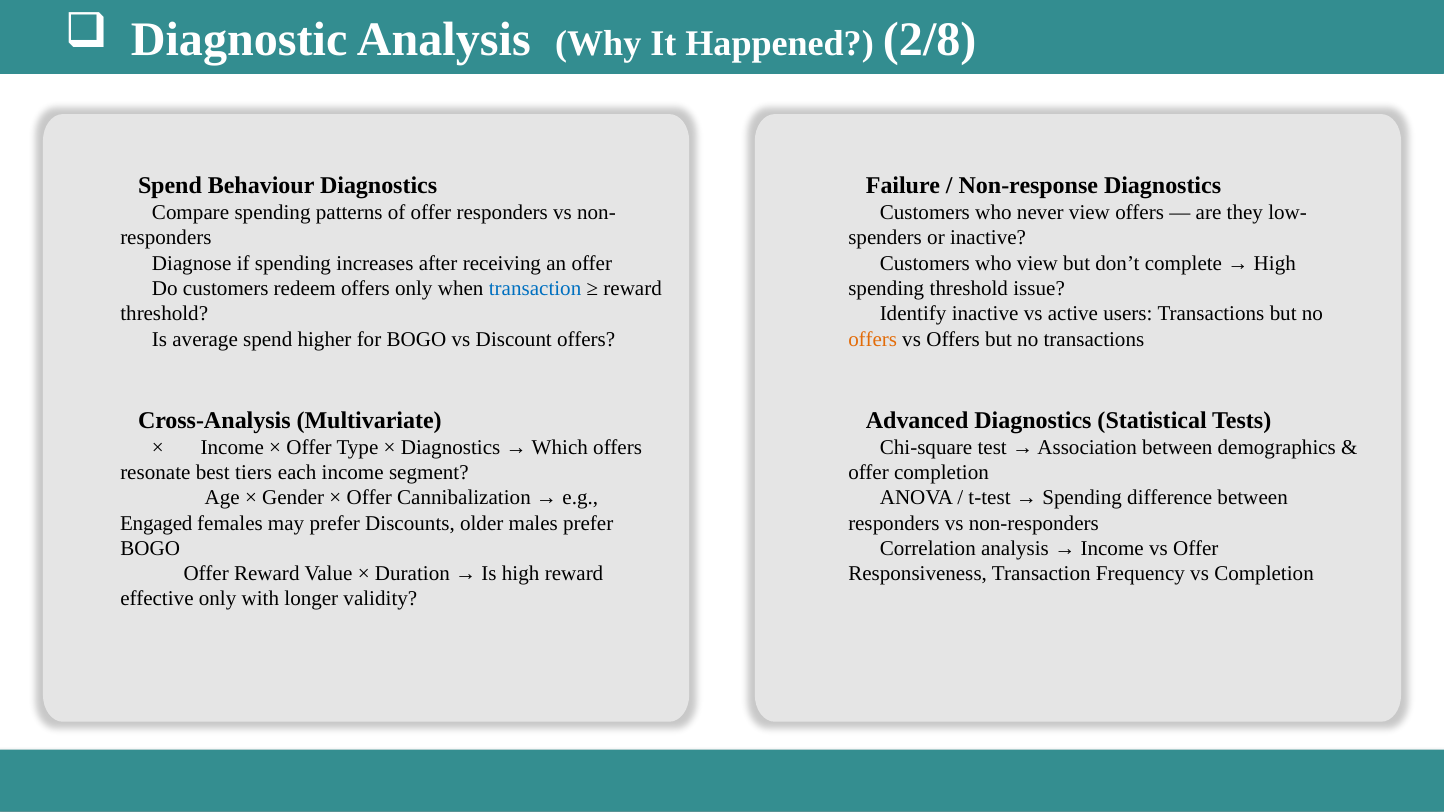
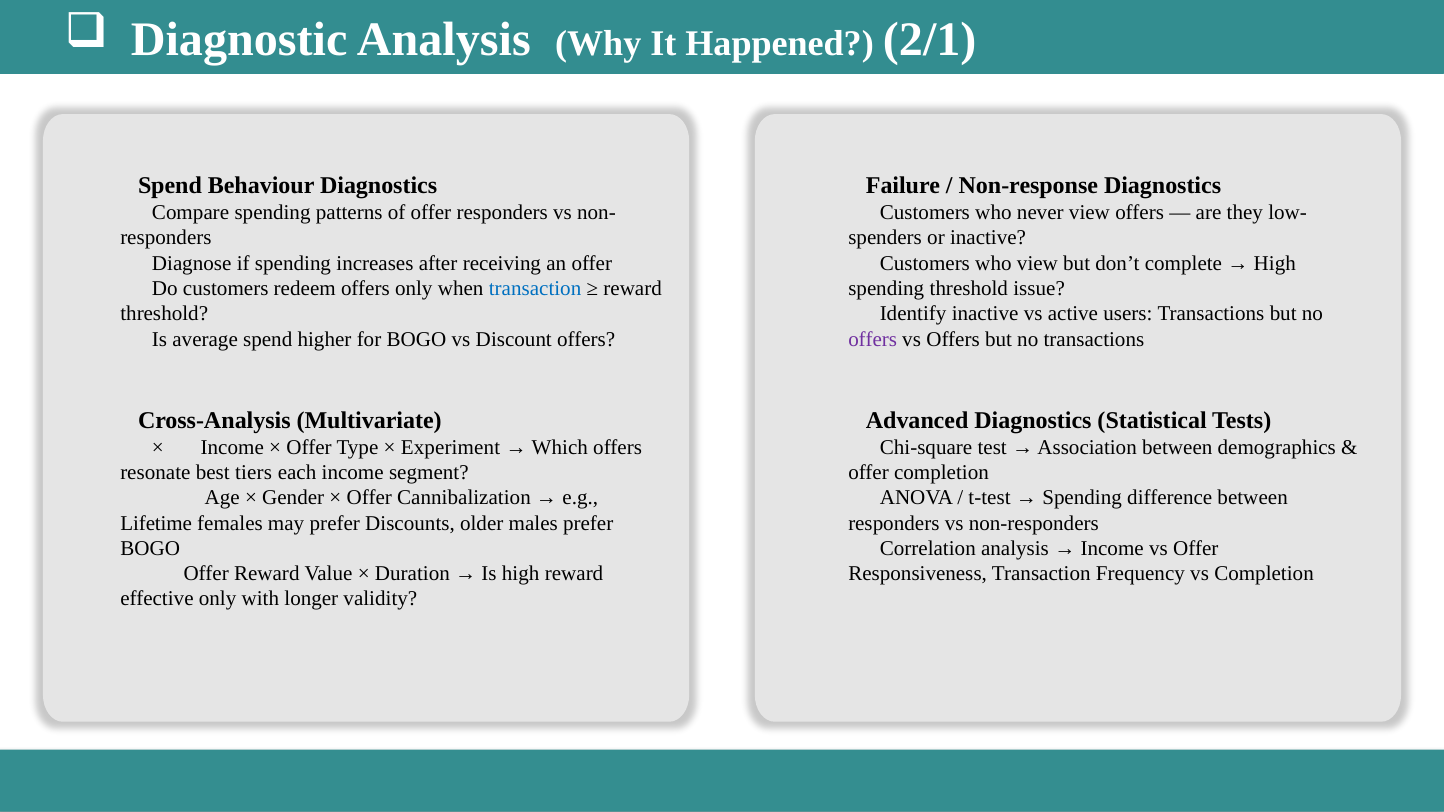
2/8: 2/8 -> 2/1 (930, 39)
offers colour: orange -> purple (873, 339)
Diagnostics: Diagnostics -> Experiment (450, 447)
Engaged: Engaged -> Lifetime (156, 523)
